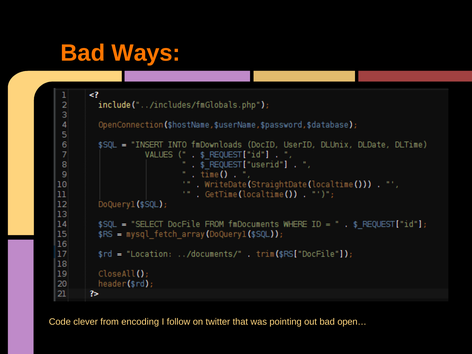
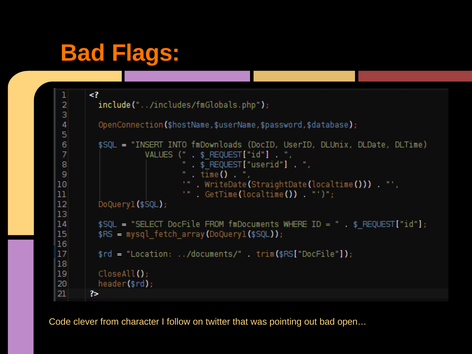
Ways: Ways -> Flags (146, 53)
encoding: encoding -> character (140, 322)
